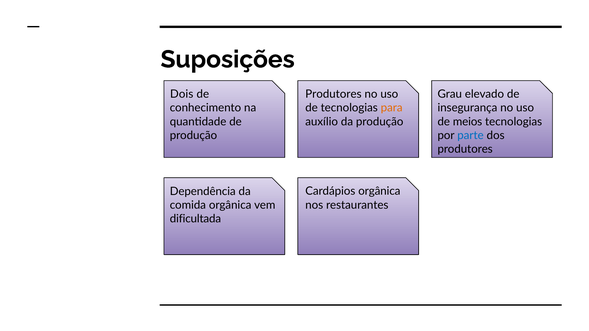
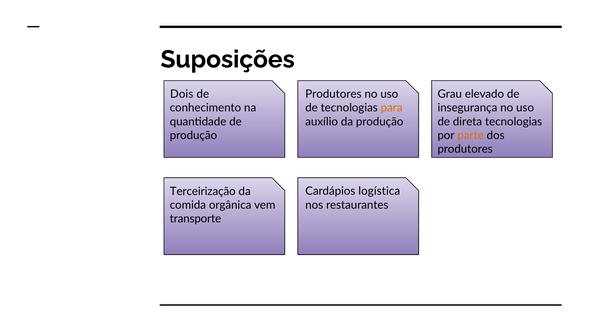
meios: meios -> direta (468, 122)
parte colour: blue -> orange (471, 135)
Dependência: Dependência -> Terceirização (203, 191)
Cardápios orgânica: orgânica -> logística (379, 191)
dificultada: dificultada -> transporte (195, 219)
